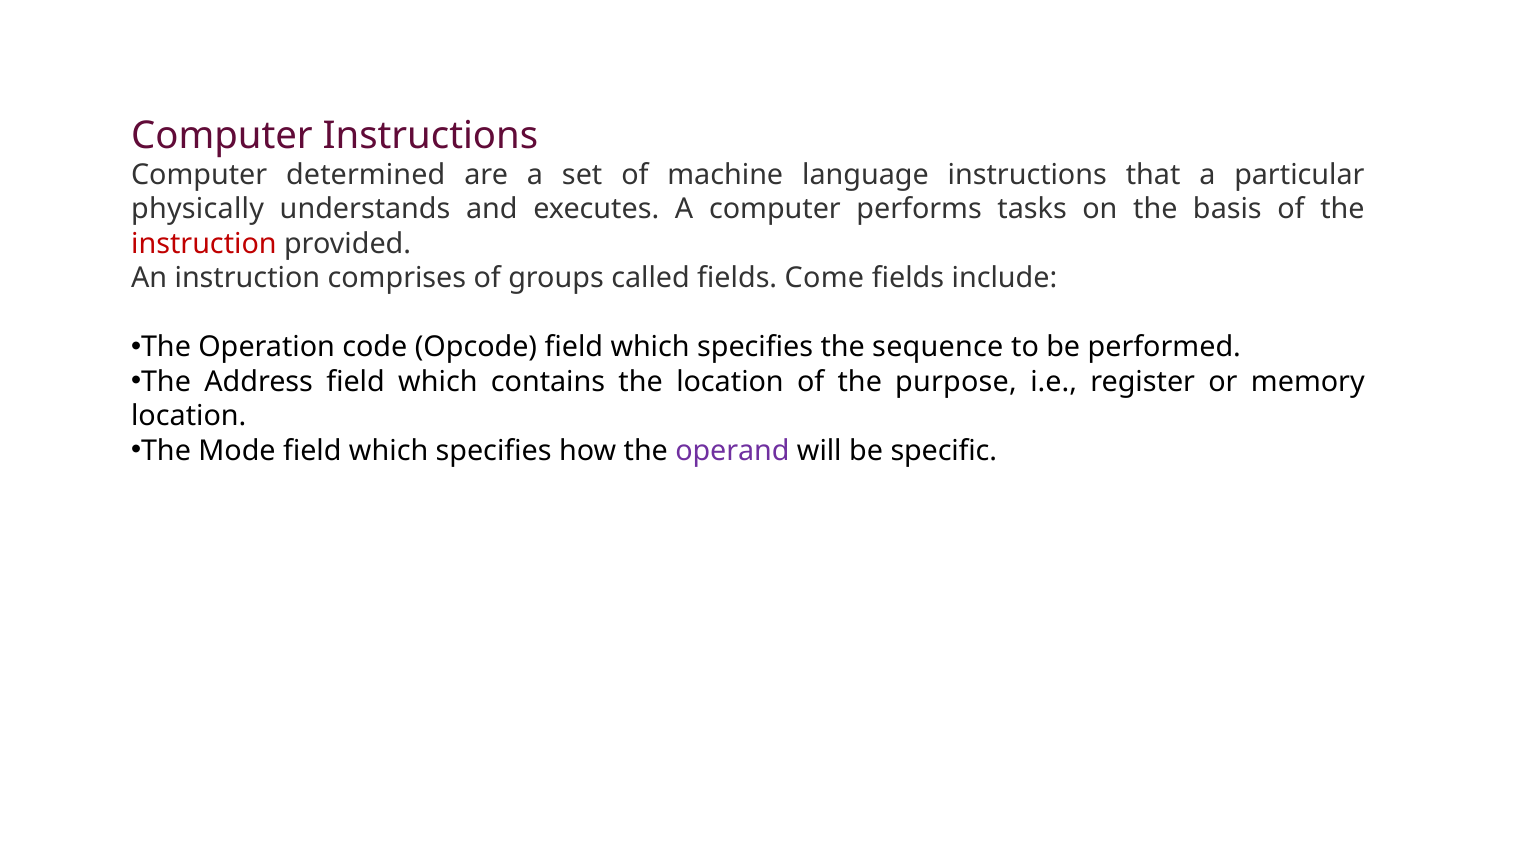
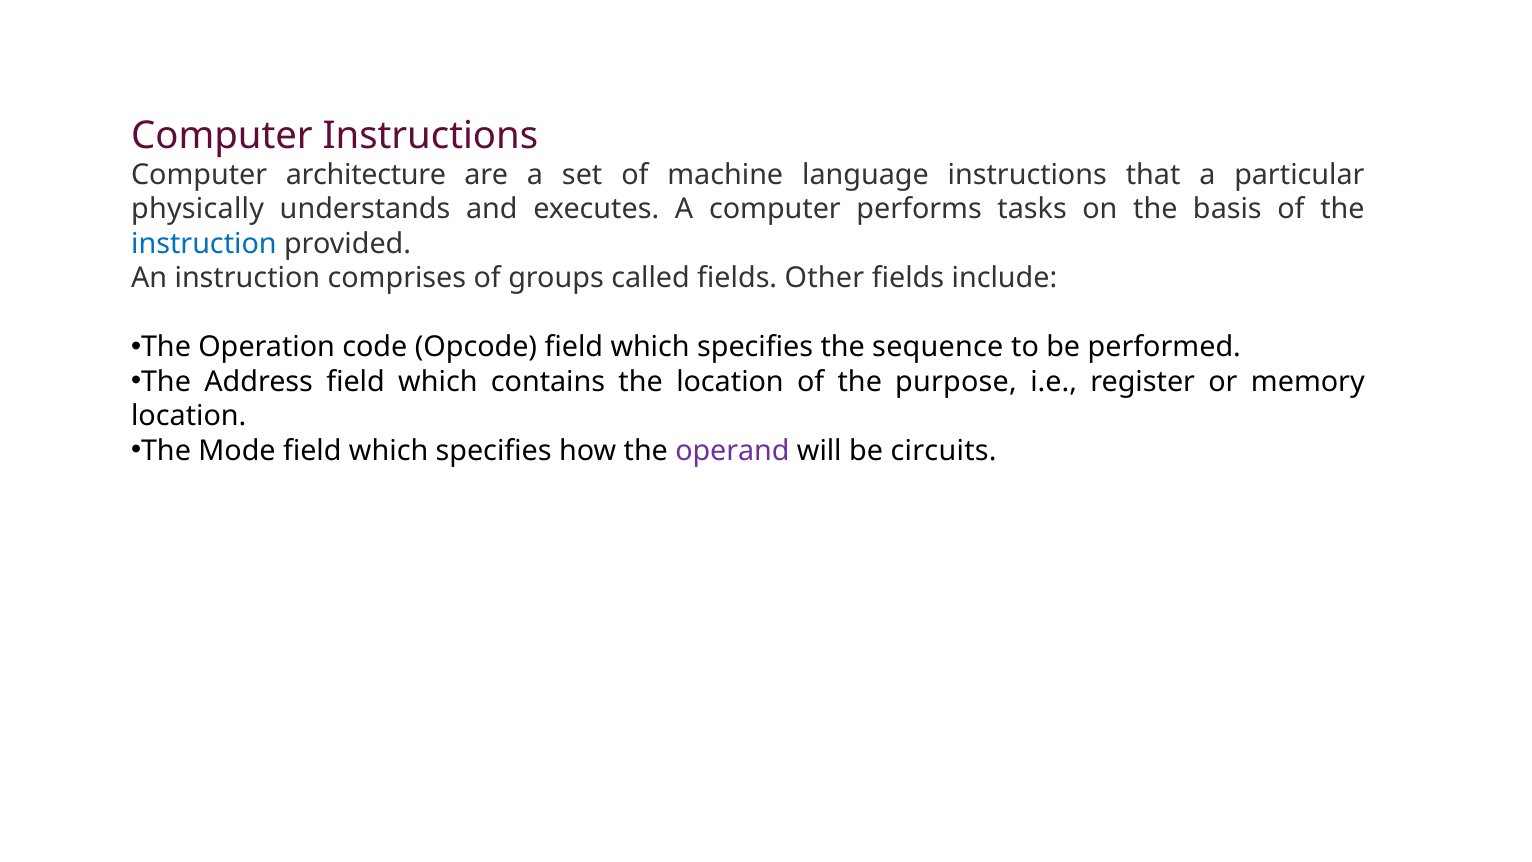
determined: determined -> architecture (366, 175)
instruction colour: red -> blue (204, 244)
Come: Come -> Other (824, 278)
specific: specific -> circuits (944, 451)
